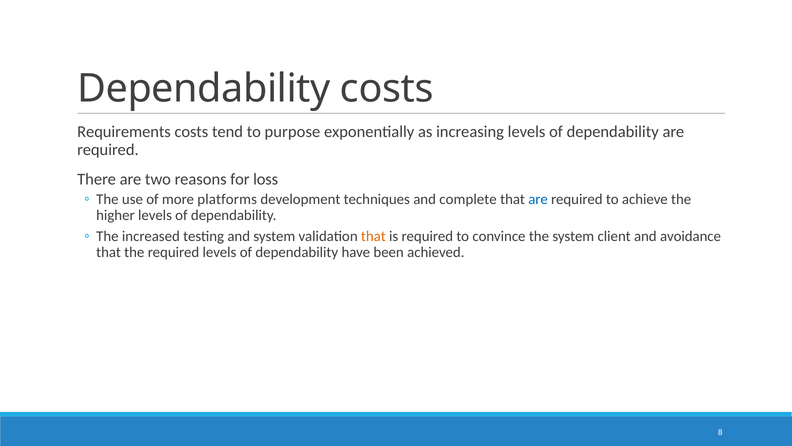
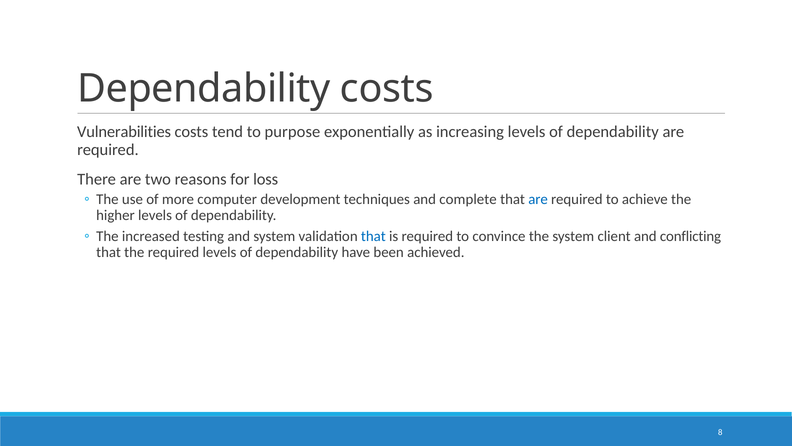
Requirements: Requirements -> Vulnerabilities (124, 132)
platforms: platforms -> computer (227, 199)
that colour: orange -> blue (373, 236)
avoidance: avoidance -> conflicting (691, 236)
